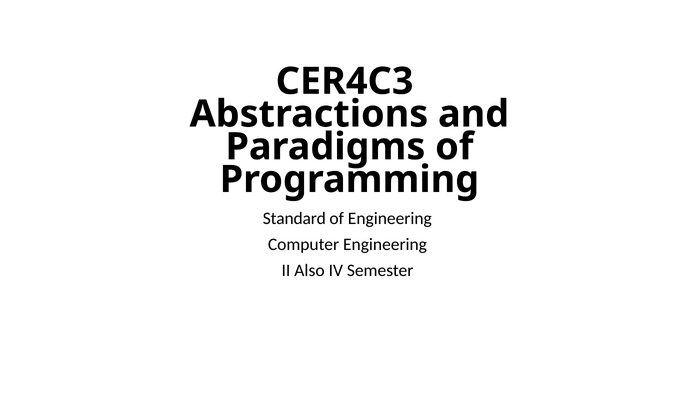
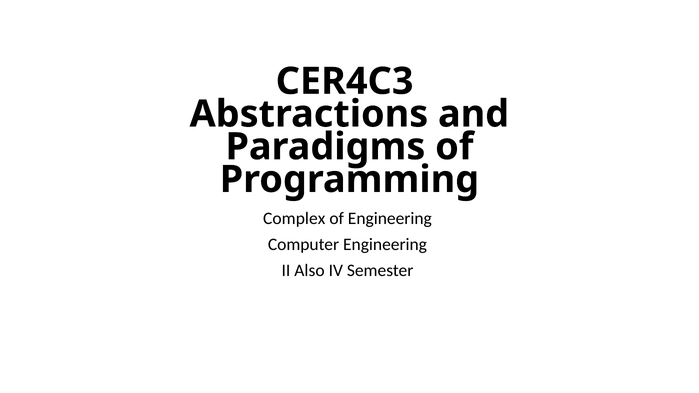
Standard: Standard -> Complex (294, 218)
